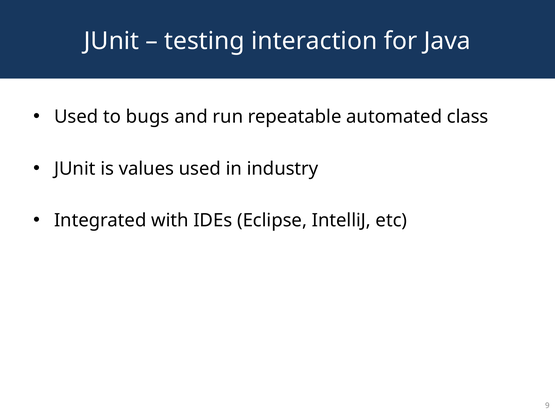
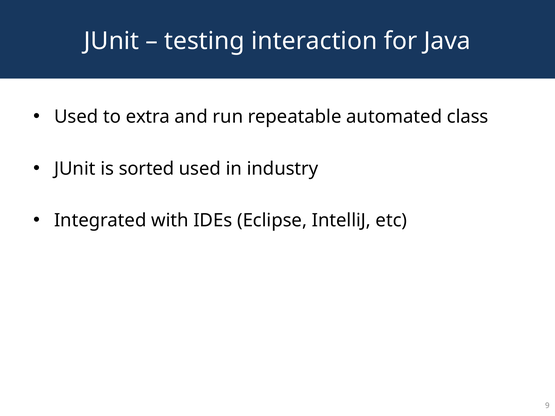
bugs: bugs -> extra (148, 117)
values: values -> sorted (146, 169)
